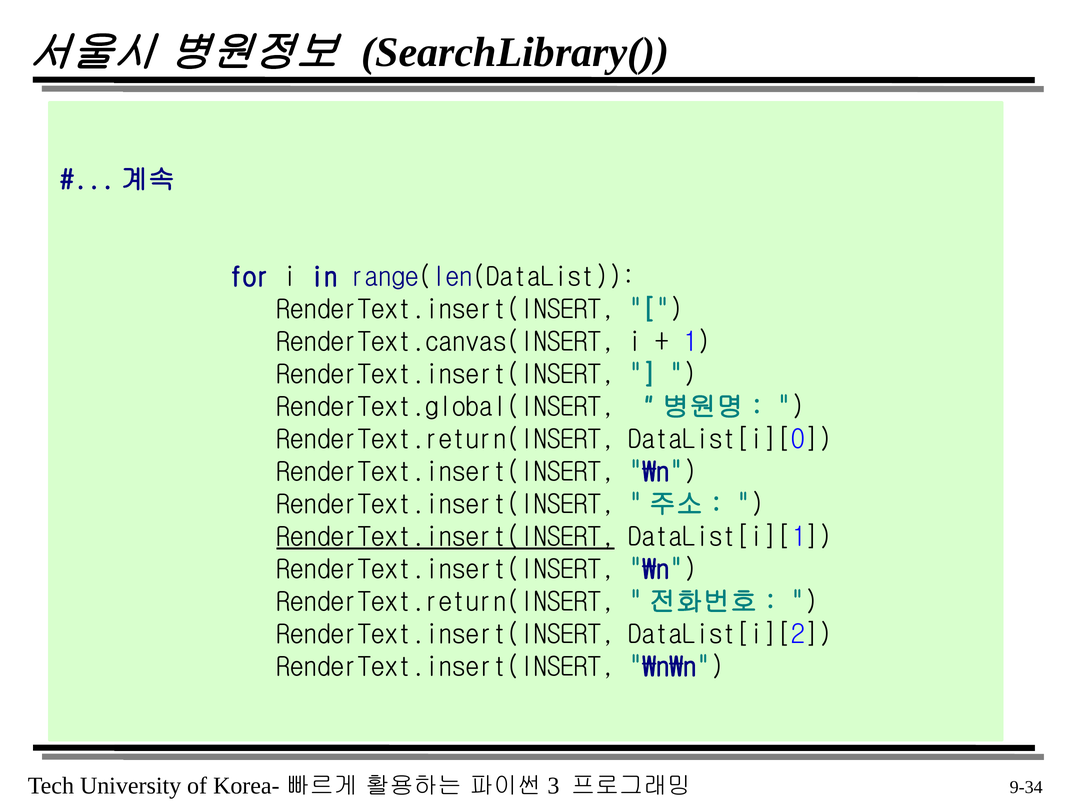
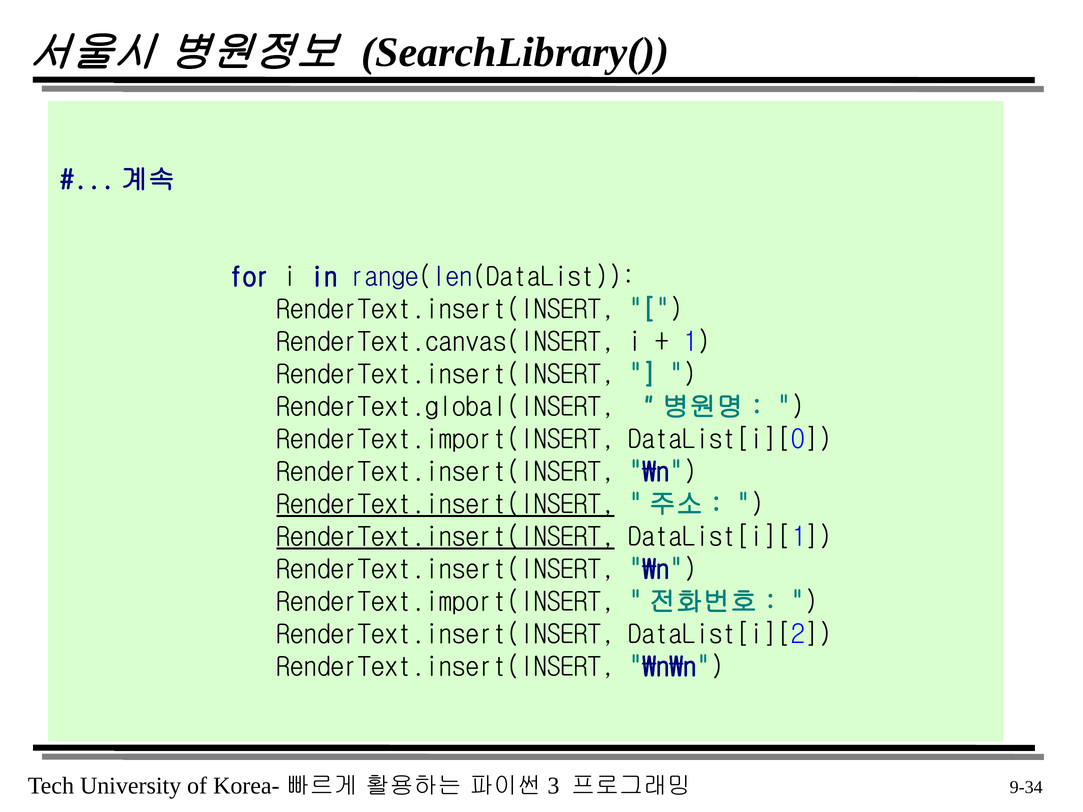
RenderText.return(INSERT: RenderText.return(INSERT -> RenderText.import(INSERT (446, 440)
RenderText.insert(INSERT underline: none -> present (446, 505)
RenderText.return(INSERT: RenderText.return(INSERT -> RenderText.import(INSERT (446, 602)
